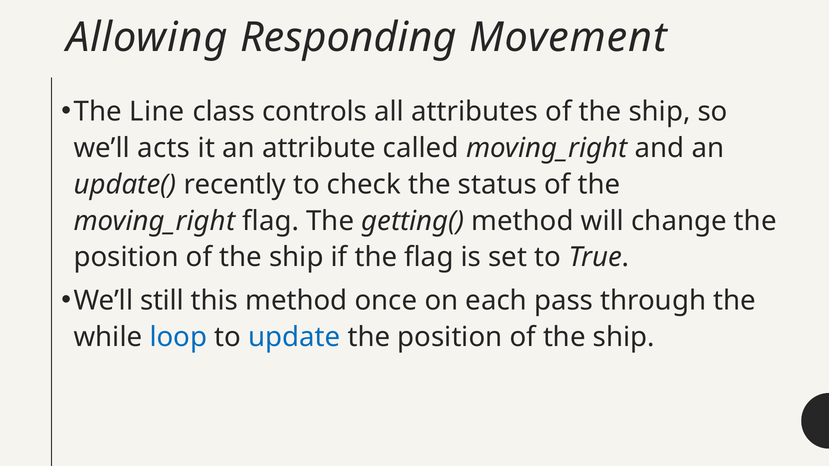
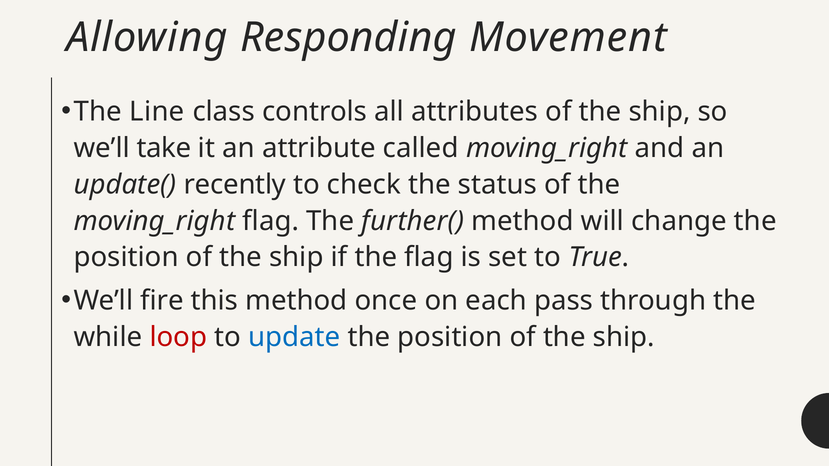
acts: acts -> take (164, 148)
getting(: getting( -> further( (413, 221)
still: still -> fire (162, 301)
loop colour: blue -> red (178, 337)
